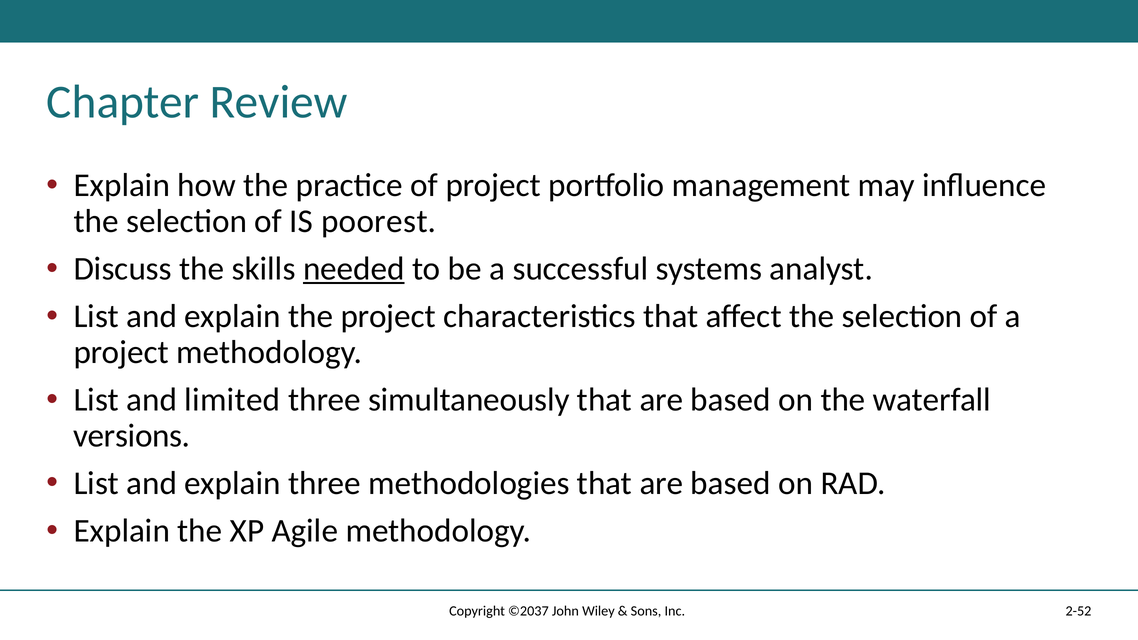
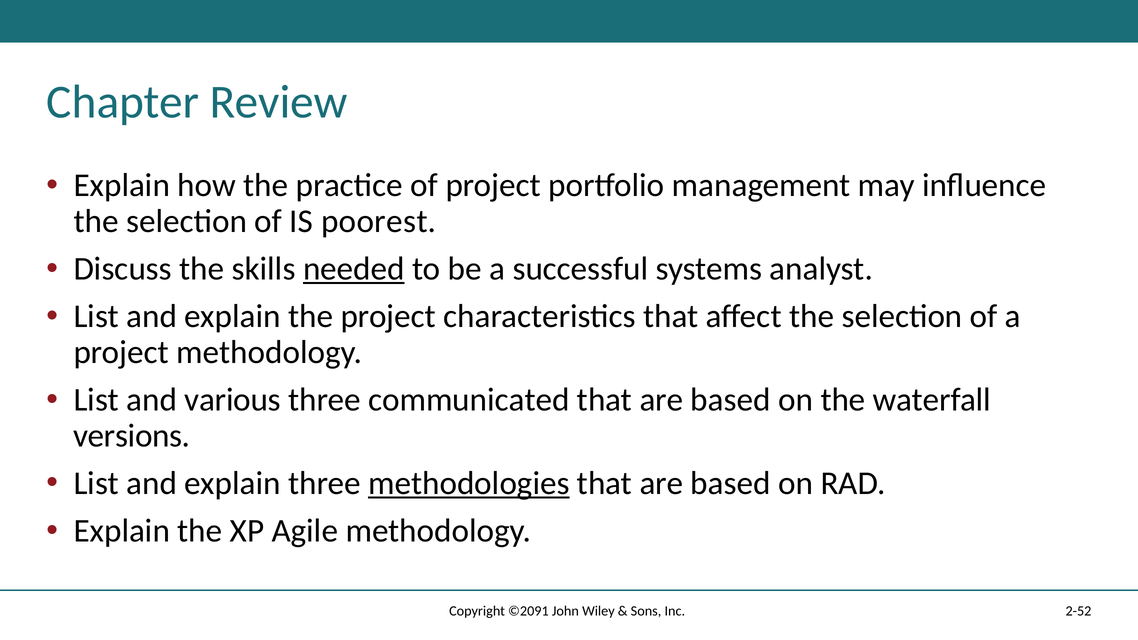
limited: limited -> various (233, 400)
simultaneously: simultaneously -> communicated (469, 400)
methodologies underline: none -> present (469, 483)
©2037: ©2037 -> ©2091 (528, 611)
